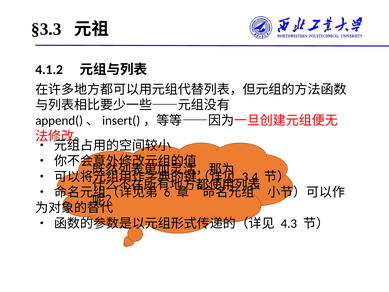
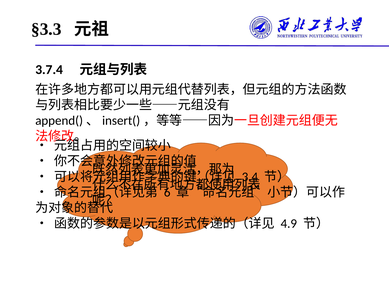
4.1.2: 4.1.2 -> 3.7.4 (49, 70)
4.3: 4.3 -> 4.9 (289, 223)
